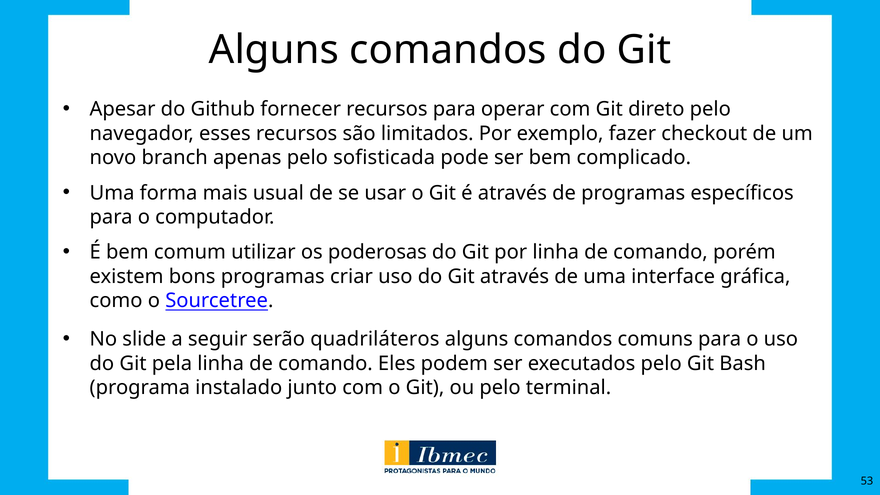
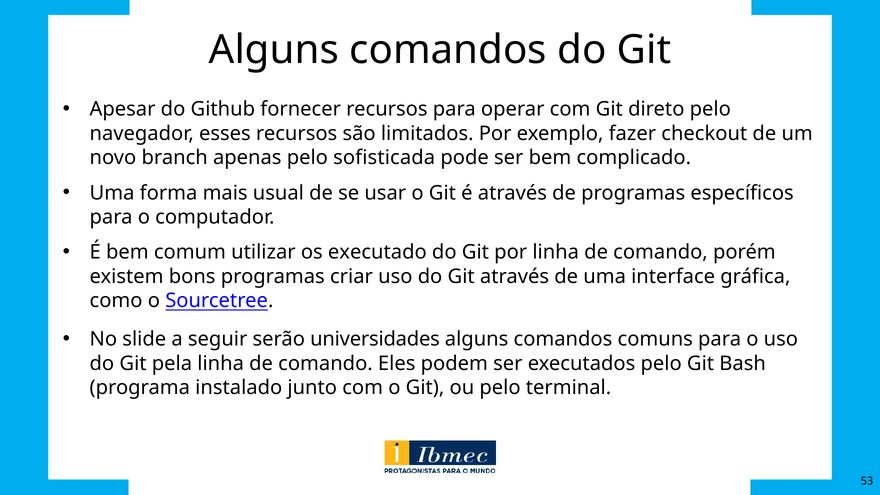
poderosas: poderosas -> executado (377, 252)
quadriláteros: quadriláteros -> universidades (375, 339)
